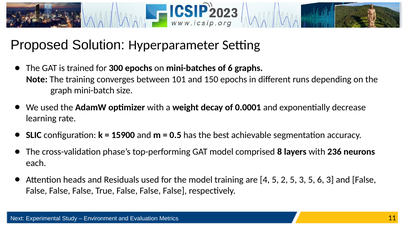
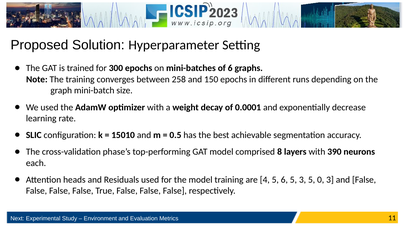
101: 101 -> 258 (179, 79)
15900: 15900 -> 15010 (123, 135)
236: 236 -> 390 (334, 152)
5 2: 2 -> 6 (284, 180)
5 6: 6 -> 0 (321, 180)
